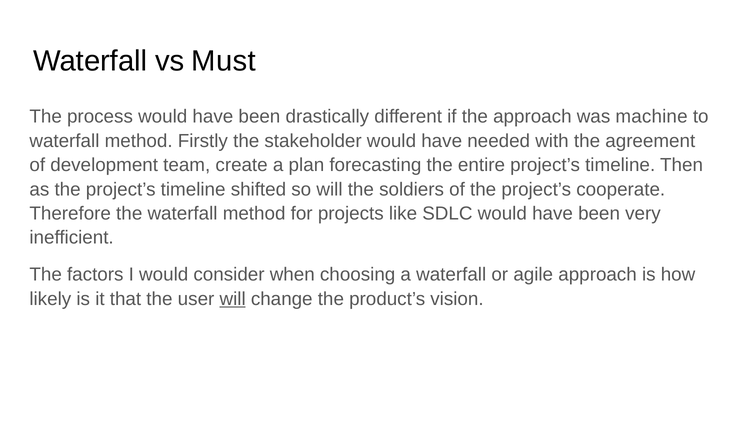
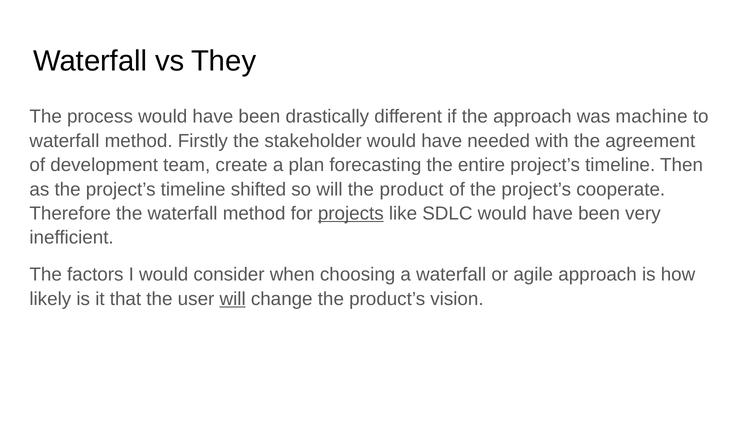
Must: Must -> They (224, 61)
soldiers: soldiers -> product (411, 189)
projects underline: none -> present (351, 213)
